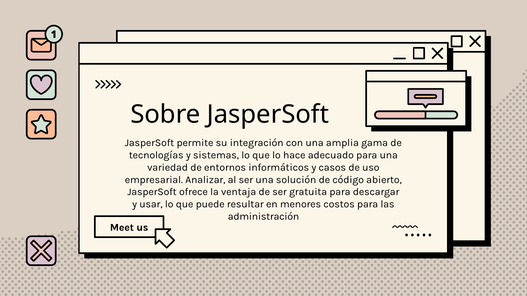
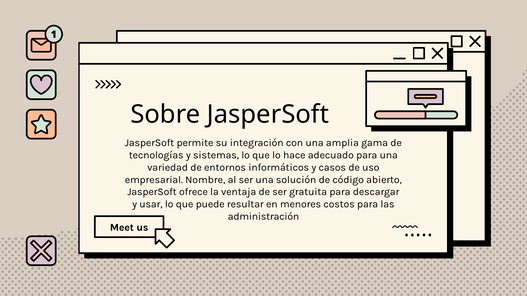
Analizar: Analizar -> Nombre (205, 180)
